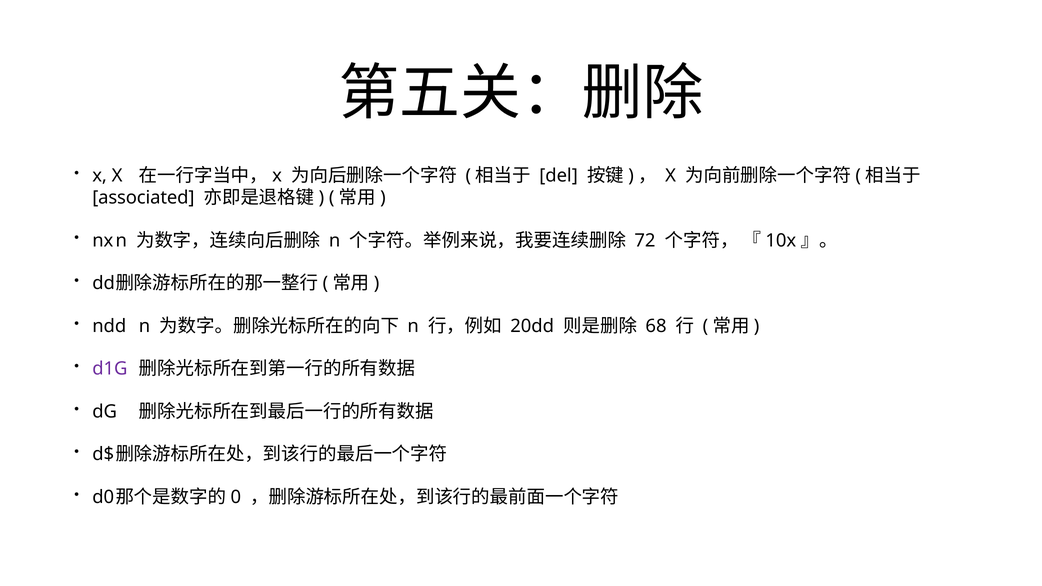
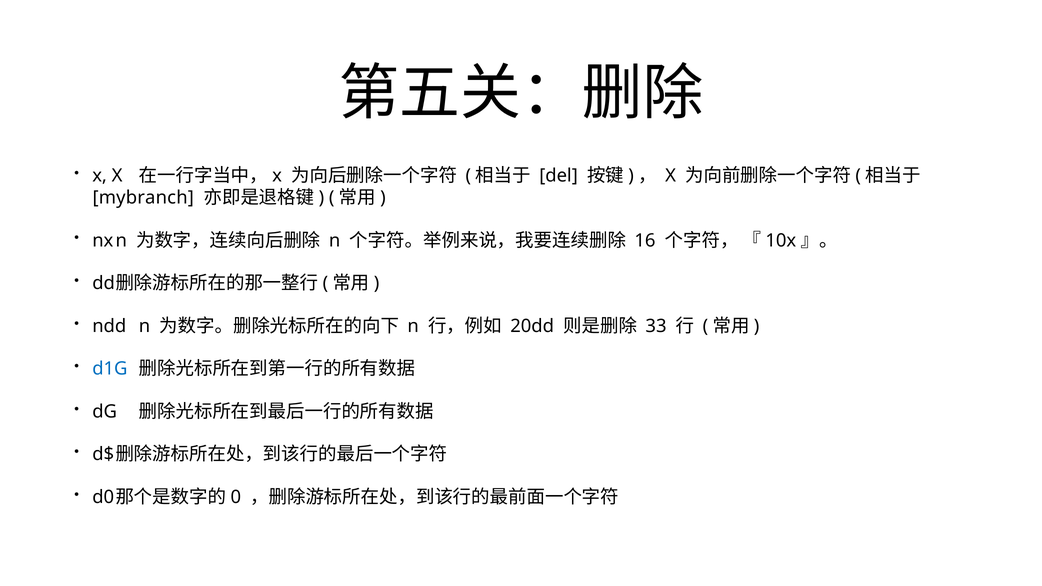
associated: associated -> mybranch (143, 198)
72: 72 -> 16 (645, 241)
68: 68 -> 33 (656, 326)
d1G colour: purple -> blue (110, 369)
